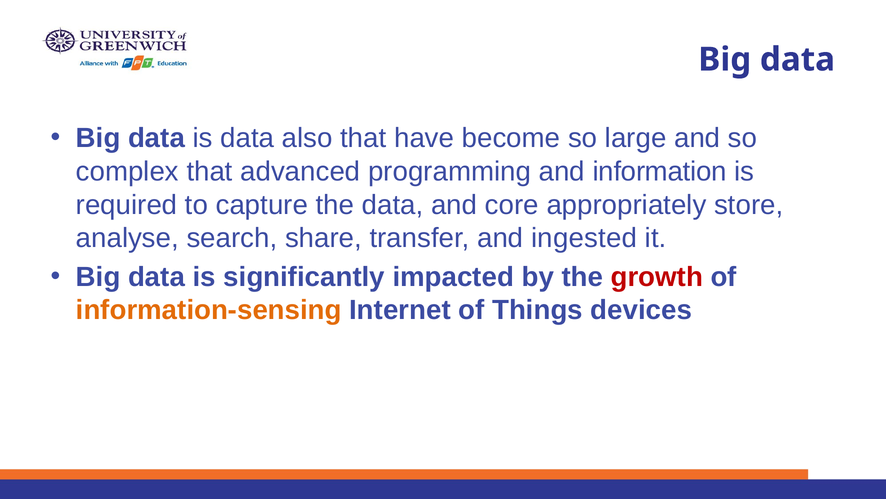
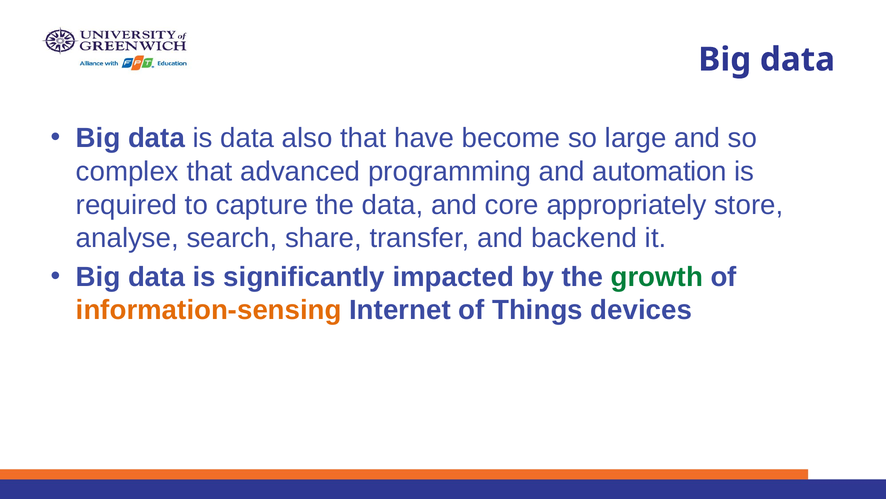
information: information -> automation (660, 171)
ingested: ingested -> backend (584, 238)
growth colour: red -> green (657, 277)
